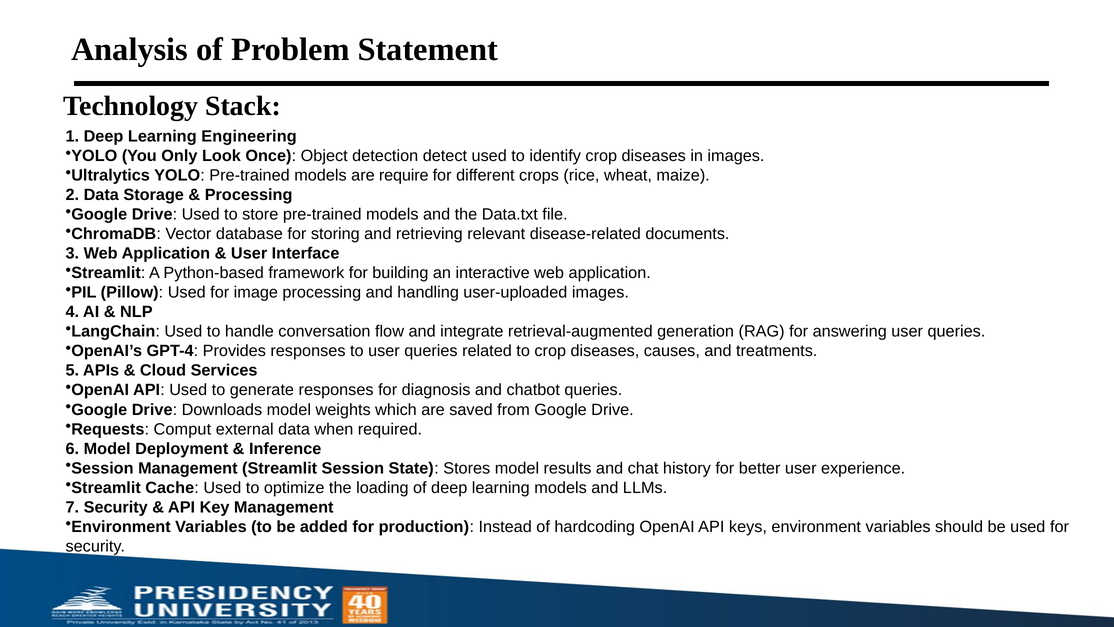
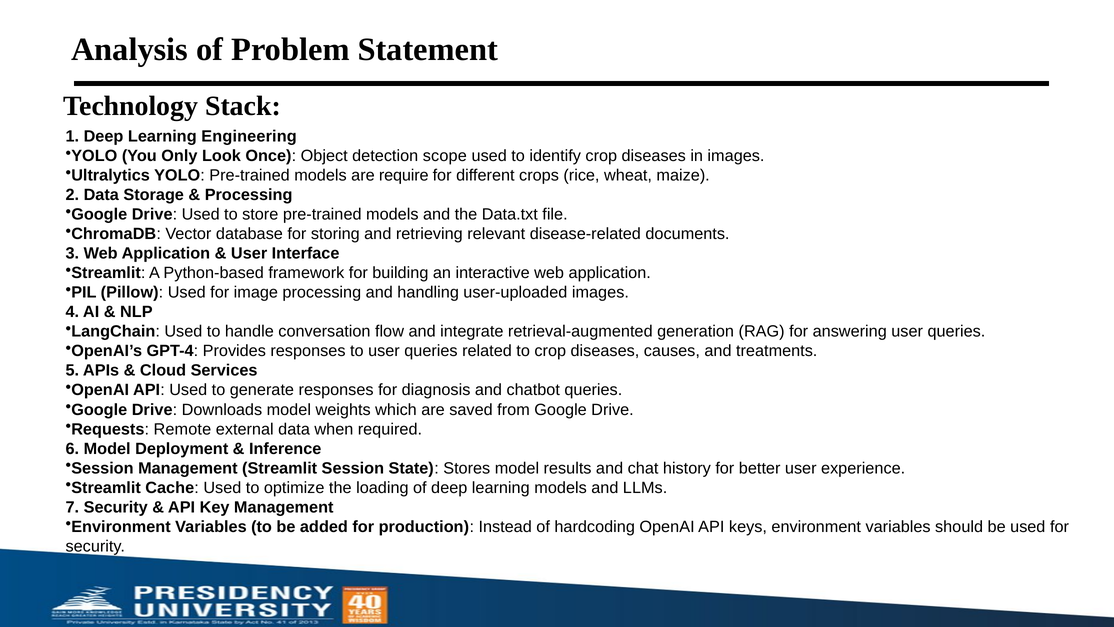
detect: detect -> scope (445, 156)
Comput: Comput -> Remote (182, 429)
